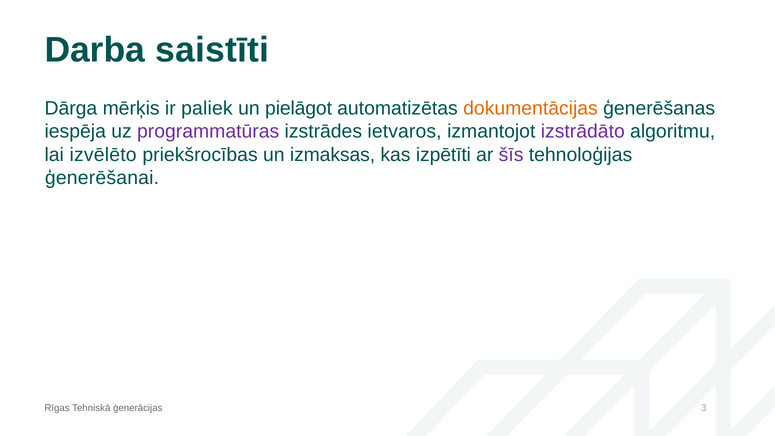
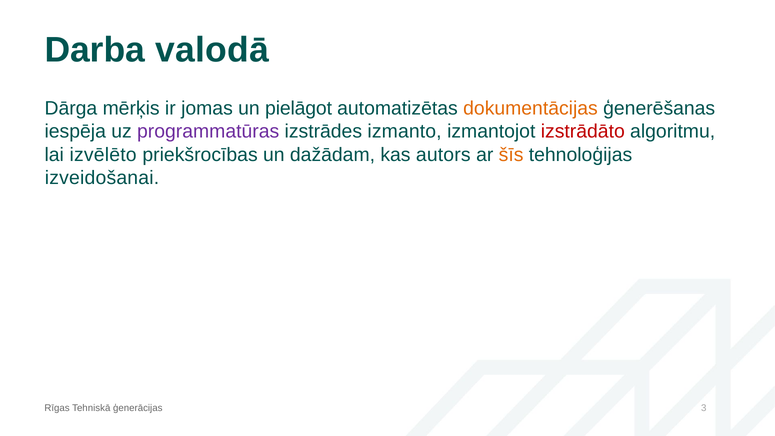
saistīti: saistīti -> valodā (212, 50)
paliek: paliek -> jomas (207, 108)
ietvaros: ietvaros -> izmanto (405, 132)
izstrādāto colour: purple -> red (583, 132)
izmaksas: izmaksas -> dažādam (332, 155)
izpētīti: izpētīti -> autors (443, 155)
šīs colour: purple -> orange (511, 155)
ģenerēšanai: ģenerēšanai -> izveidošanai (102, 178)
